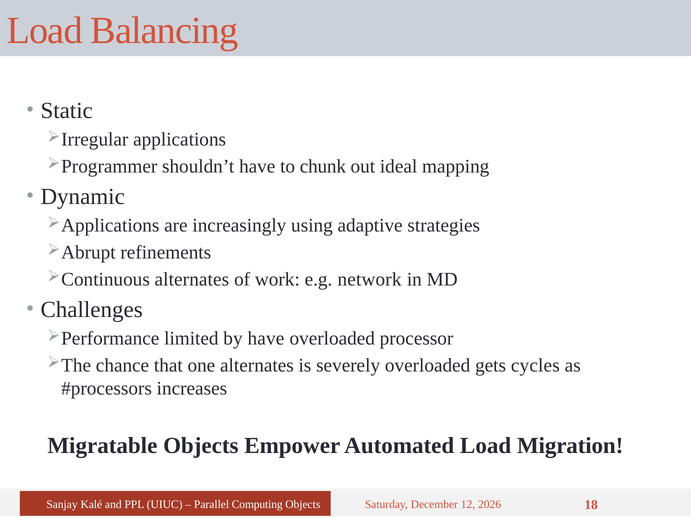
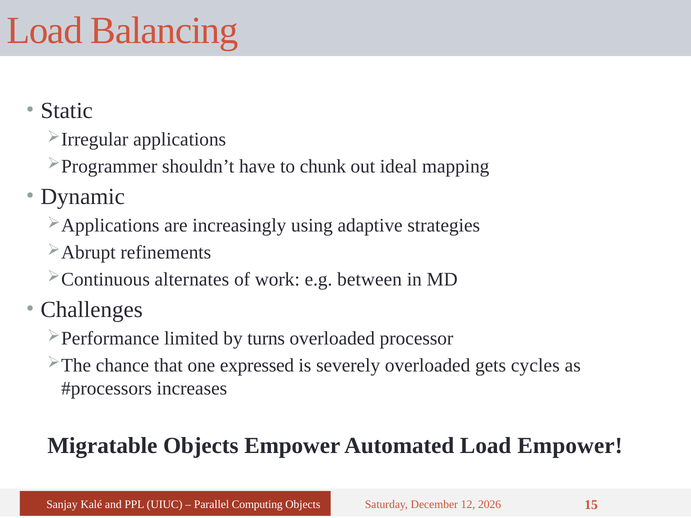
network: network -> between (370, 280)
by have: have -> turns (266, 339)
one alternates: alternates -> expressed (257, 366)
Load Migration: Migration -> Empower (570, 446)
18: 18 -> 15 (591, 505)
